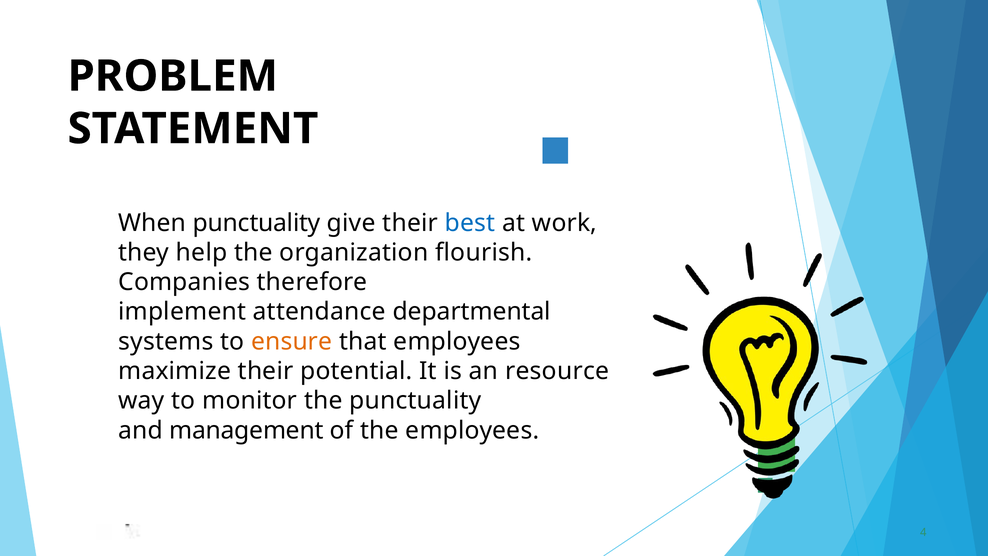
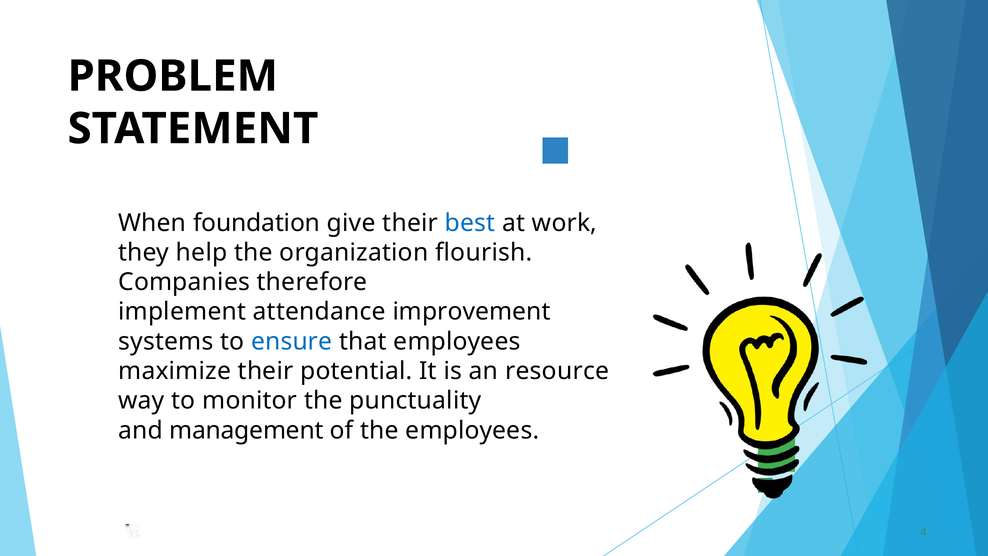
When punctuality: punctuality -> foundation (257, 223)
departmental: departmental -> improvement (472, 312)
ensure colour: orange -> blue (292, 341)
